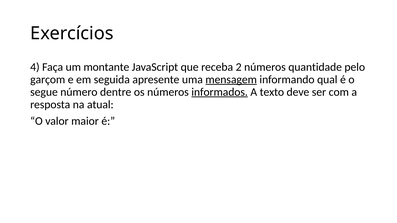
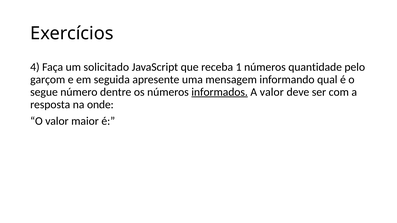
montante: montante -> solicitado (106, 67)
2: 2 -> 1 (239, 67)
mensagem underline: present -> none (231, 80)
A texto: texto -> valor (272, 92)
atual: atual -> onde (100, 105)
